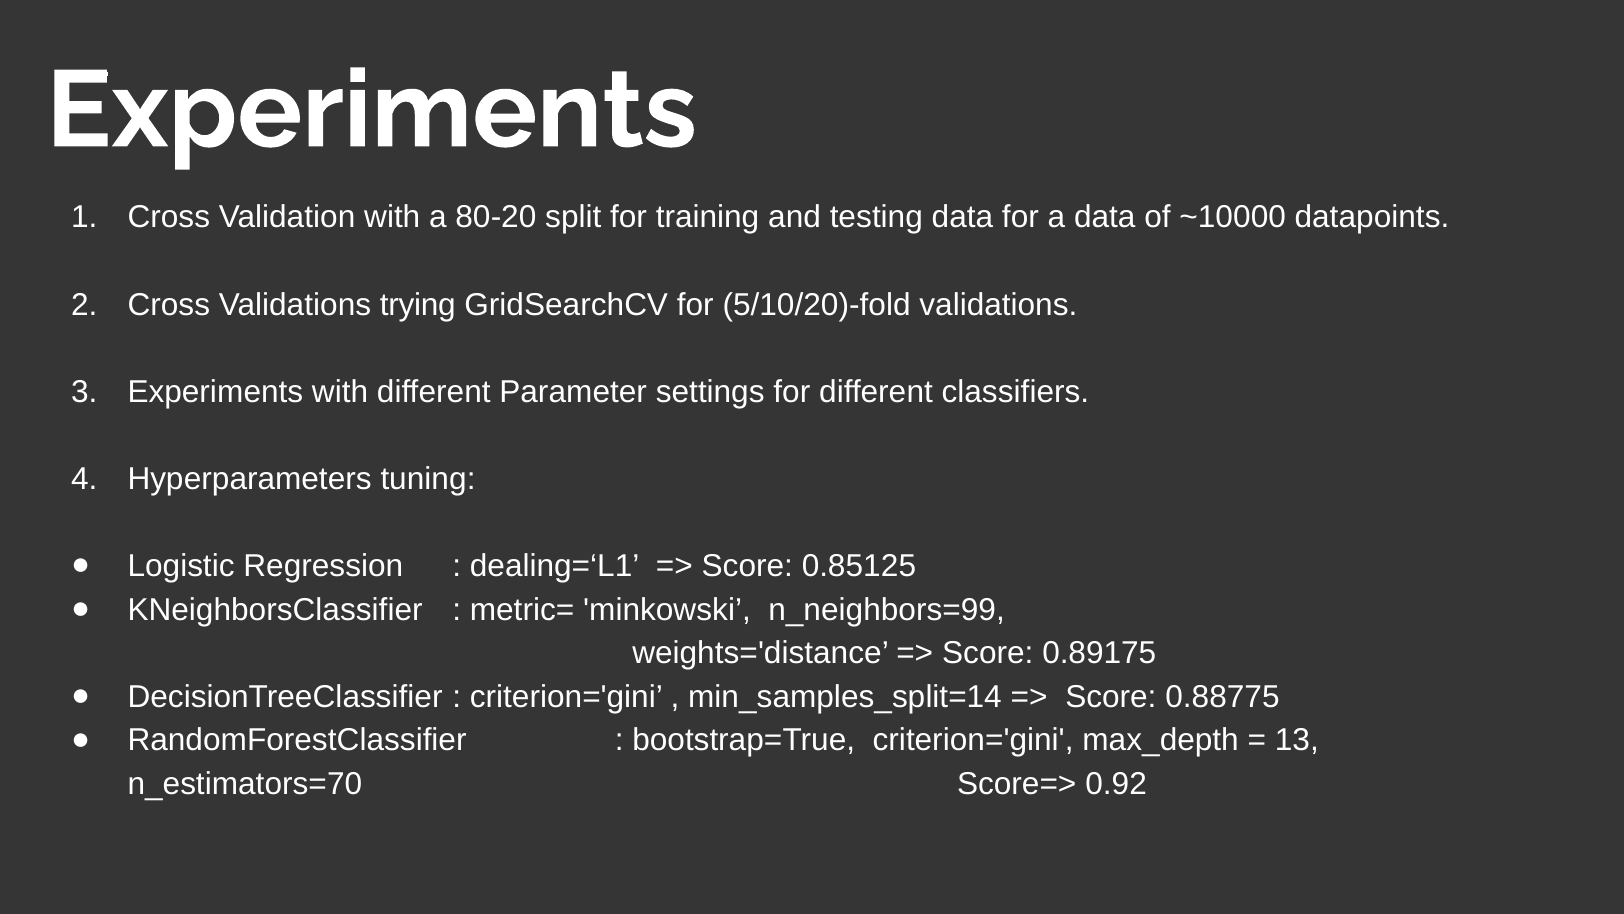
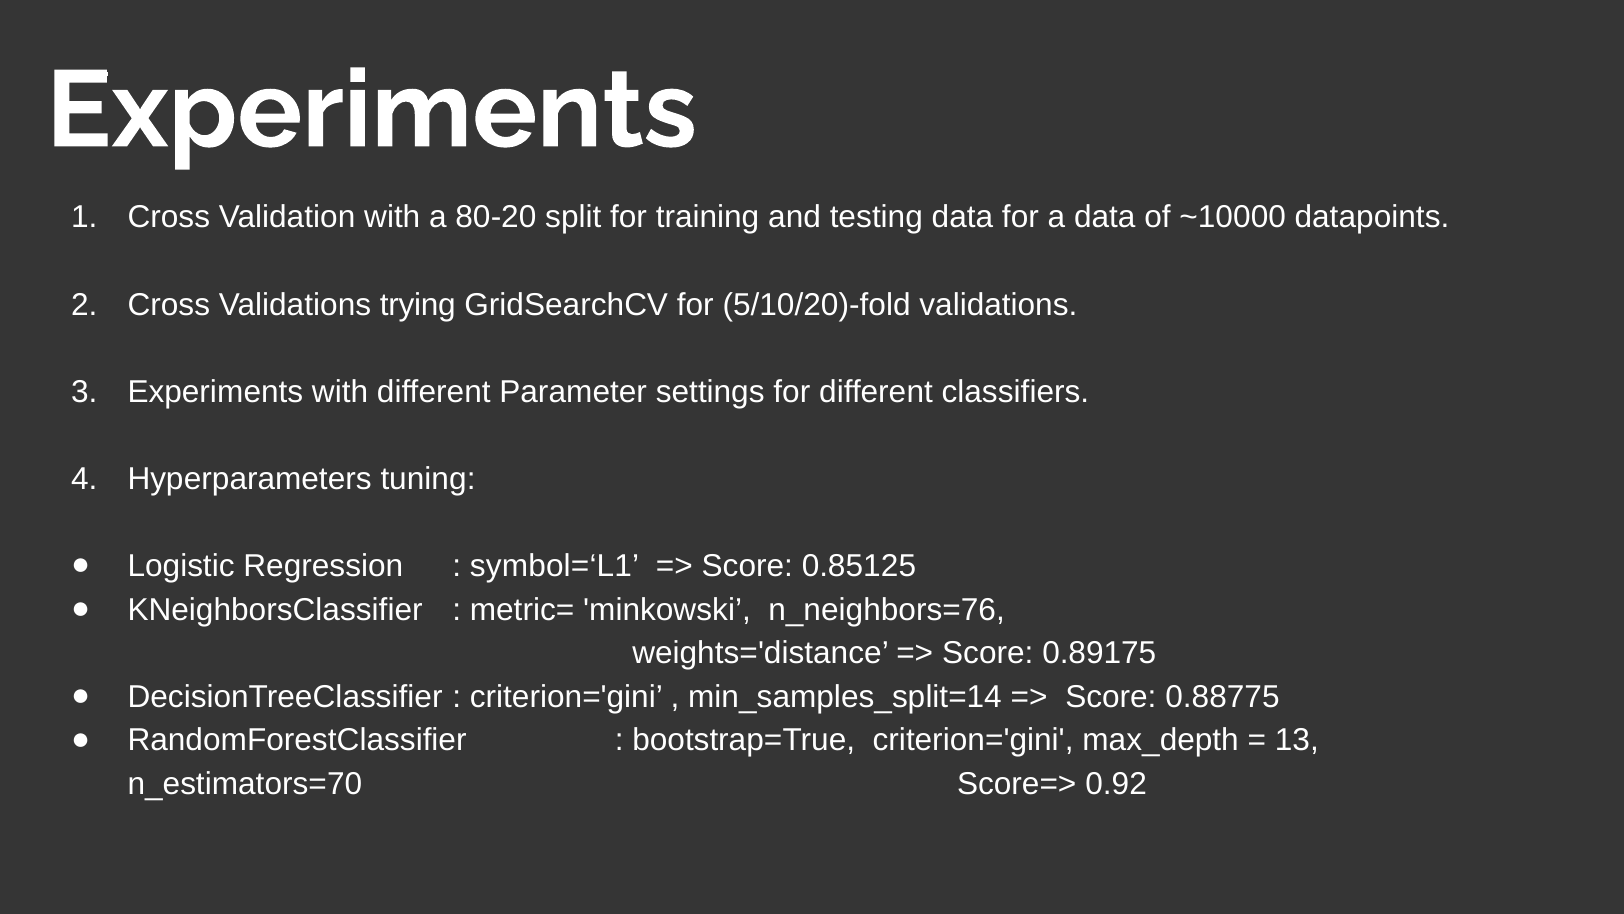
dealing=‘L1: dealing=‘L1 -> symbol=‘L1 (555, 566)
n_neighbors=99: n_neighbors=99 -> n_neighbors=76 (887, 609)
